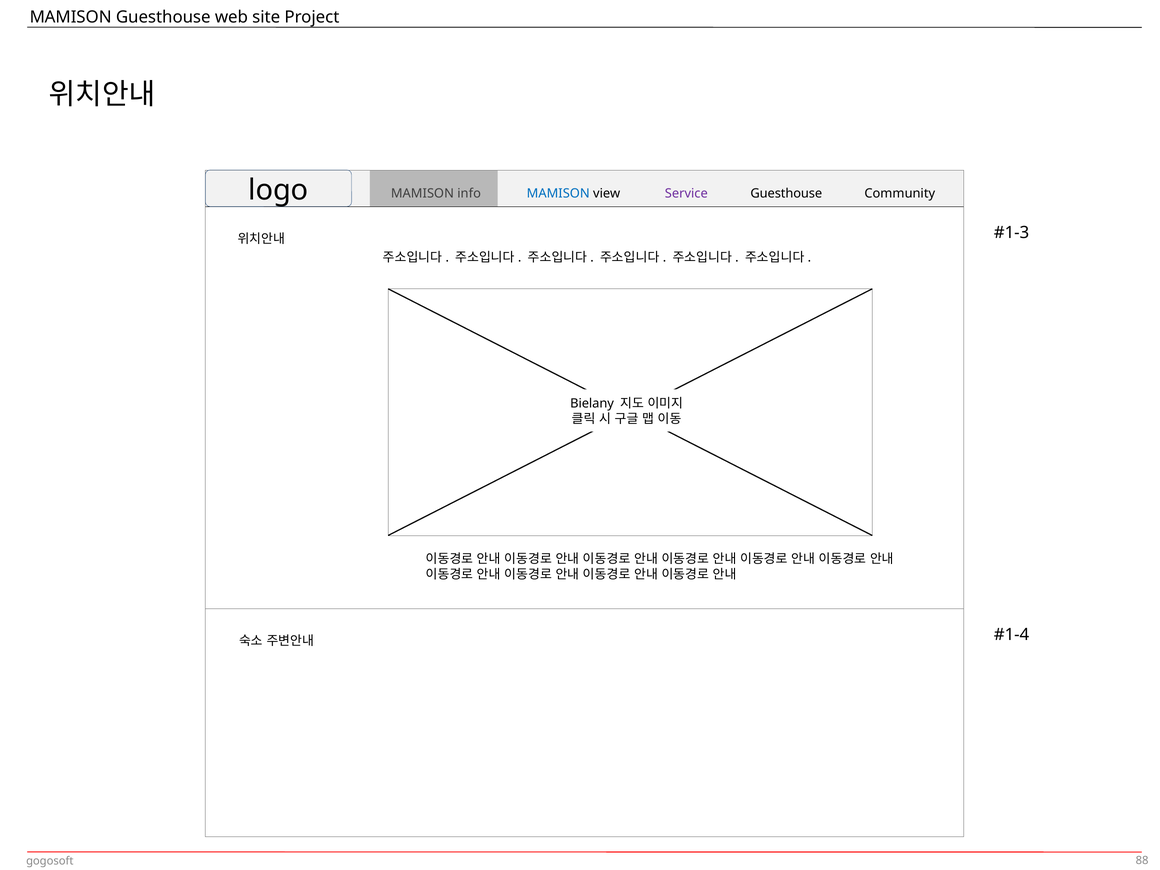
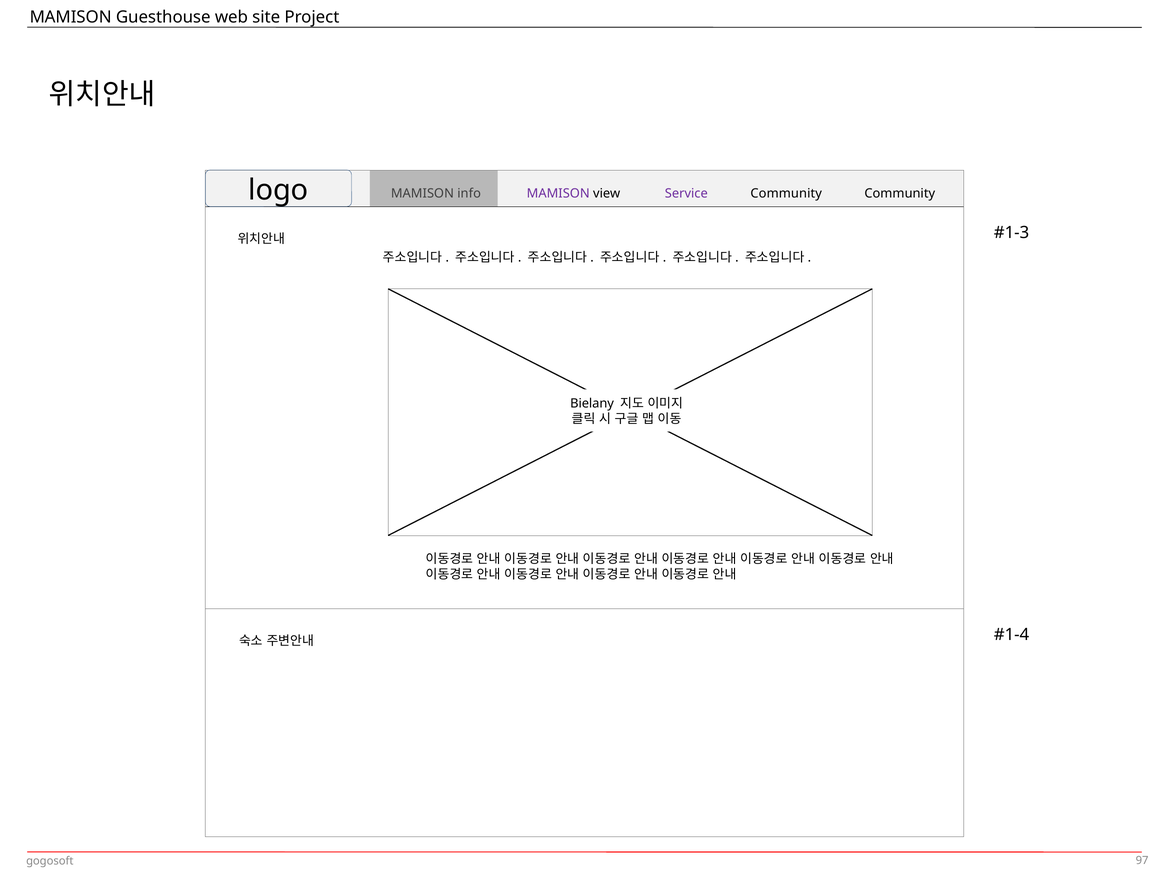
MAMISON colour: blue -> purple (558, 193)
view Guesthouse: Guesthouse -> Community (786, 193)
88: 88 -> 97 (1142, 860)
